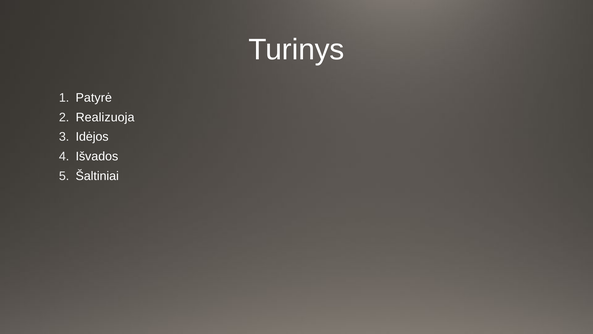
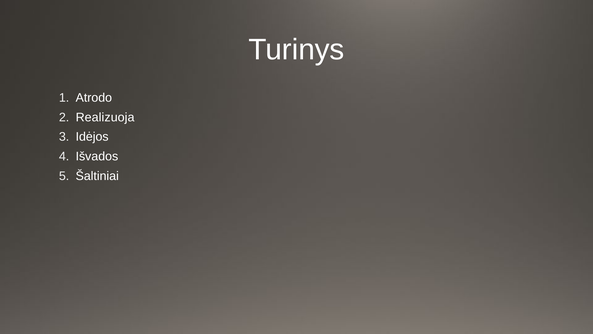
Patyrė: Patyrė -> Atrodo (94, 98)
